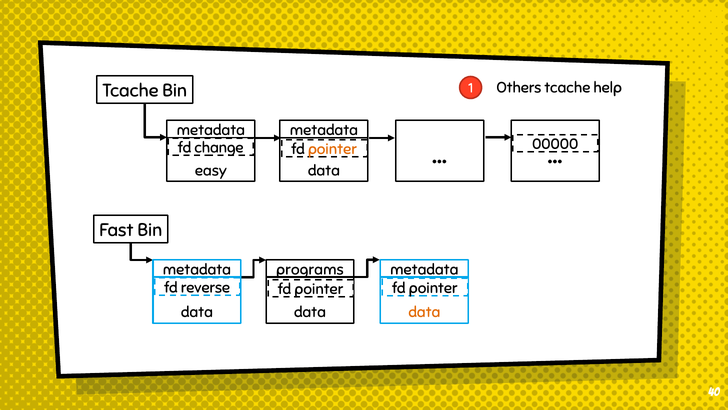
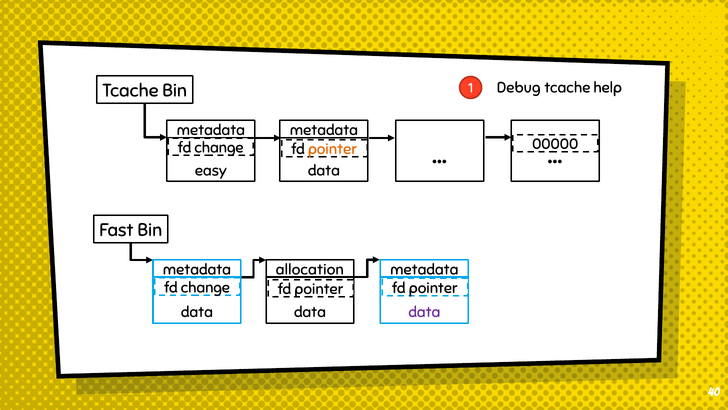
Others: Others -> Debug (519, 87)
programs: programs -> allocation (310, 269)
reverse: reverse -> change (205, 287)
data colour: orange -> purple (424, 312)
